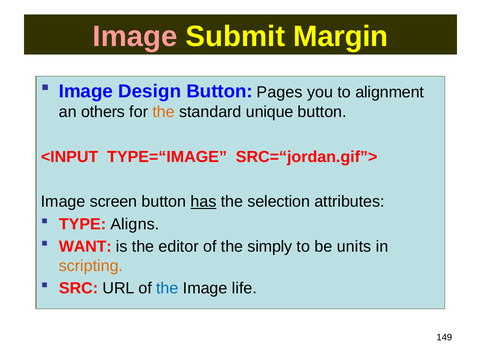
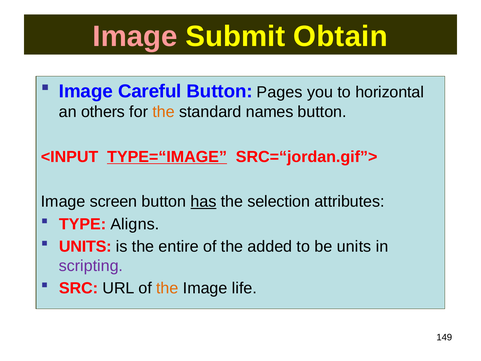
Margin: Margin -> Obtain (340, 37)
Design: Design -> Careful (150, 91)
alignment: alignment -> horizontal (390, 92)
unique: unique -> names (270, 112)
TYPE=“IMAGE underline: none -> present (167, 157)
WANT: WANT -> UNITS (85, 246)
editor: editor -> entire (179, 246)
simply: simply -> added (270, 246)
scripting colour: orange -> purple (91, 266)
the colour: blue -> orange (167, 288)
